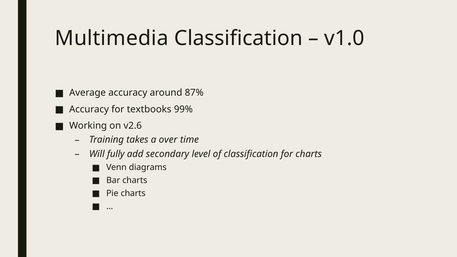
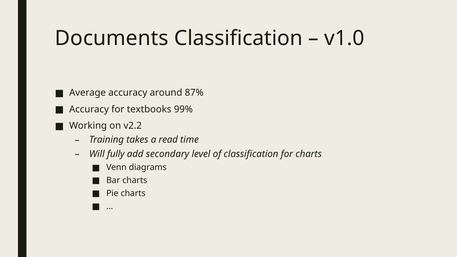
Multimedia: Multimedia -> Documents (112, 38)
v2.6: v2.6 -> v2.2 (133, 126)
over: over -> read (168, 140)
